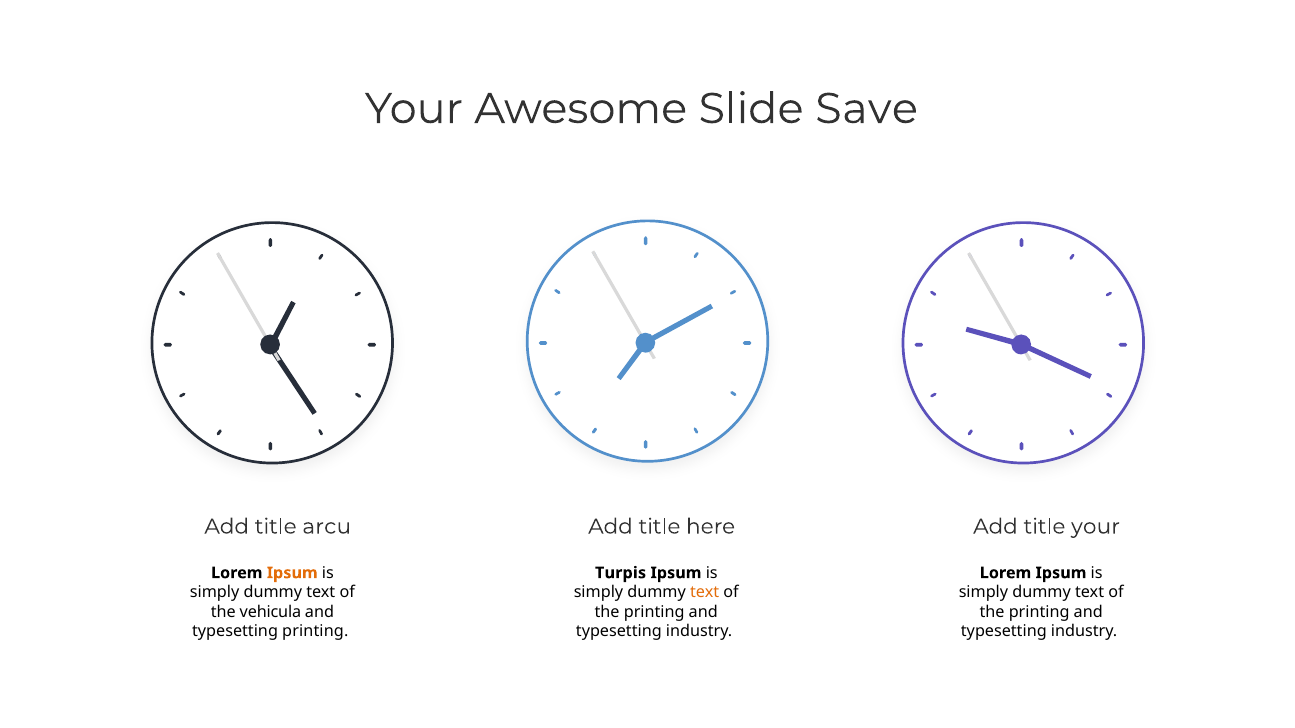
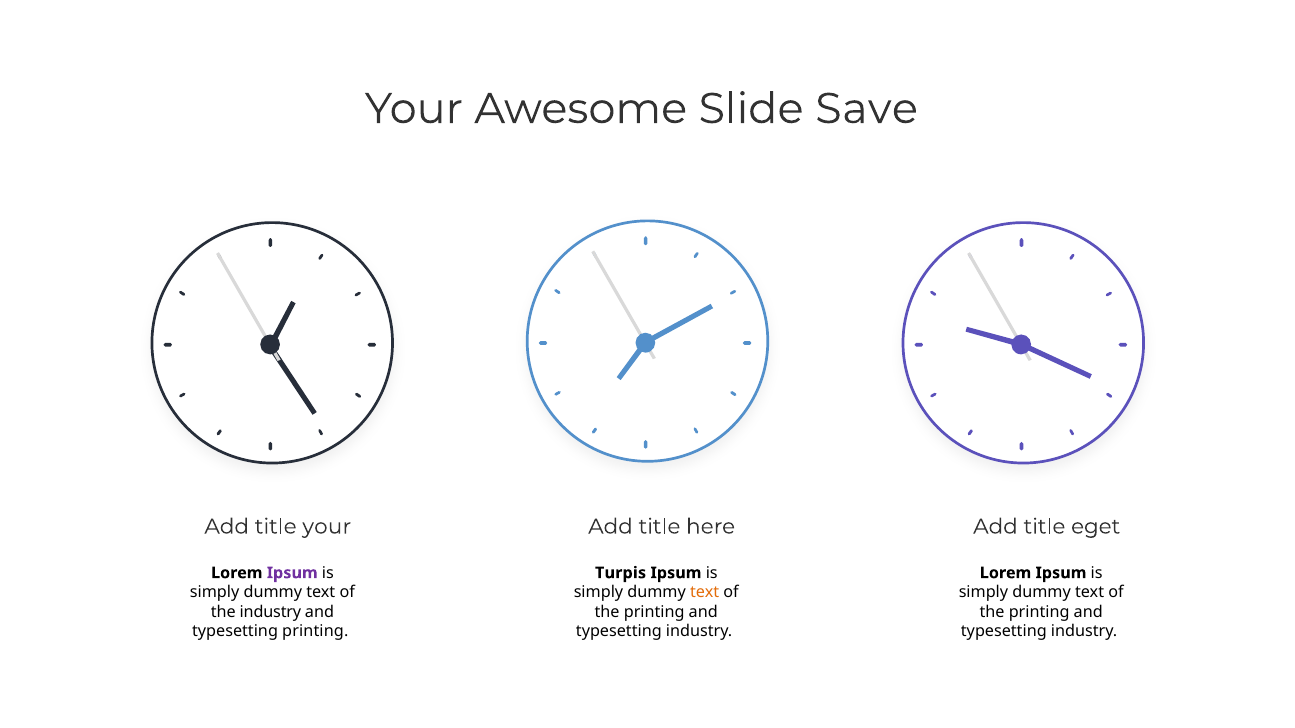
title arcu: arcu -> your (327, 527)
title your: your -> eget (1096, 527)
Ipsum colour: orange -> purple (292, 573)
the vehicula: vehicula -> industry (270, 612)
